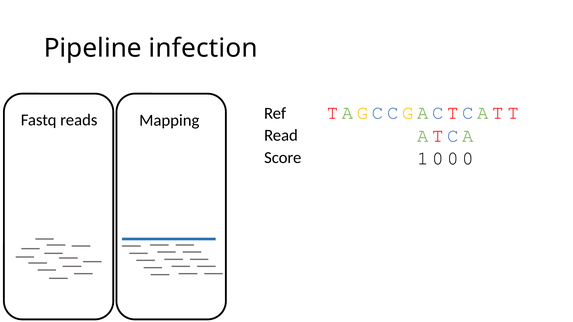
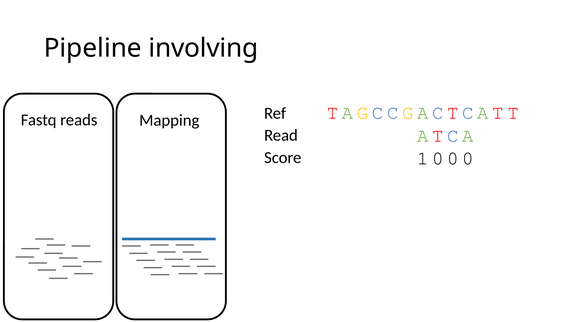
infection: infection -> involving (203, 48)
